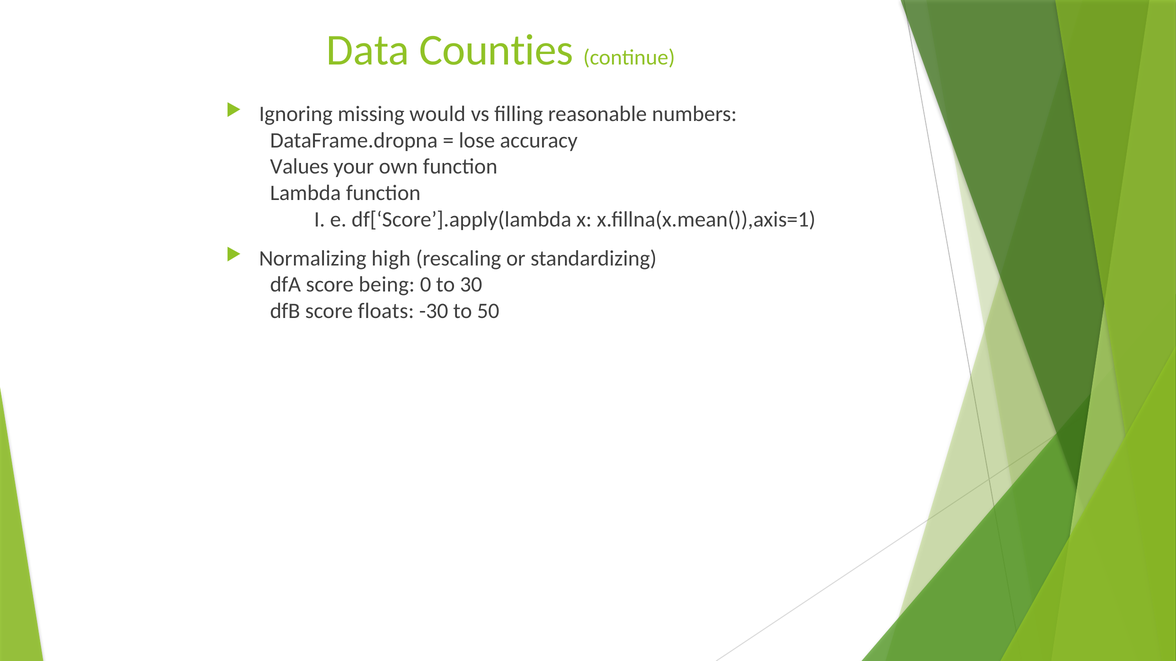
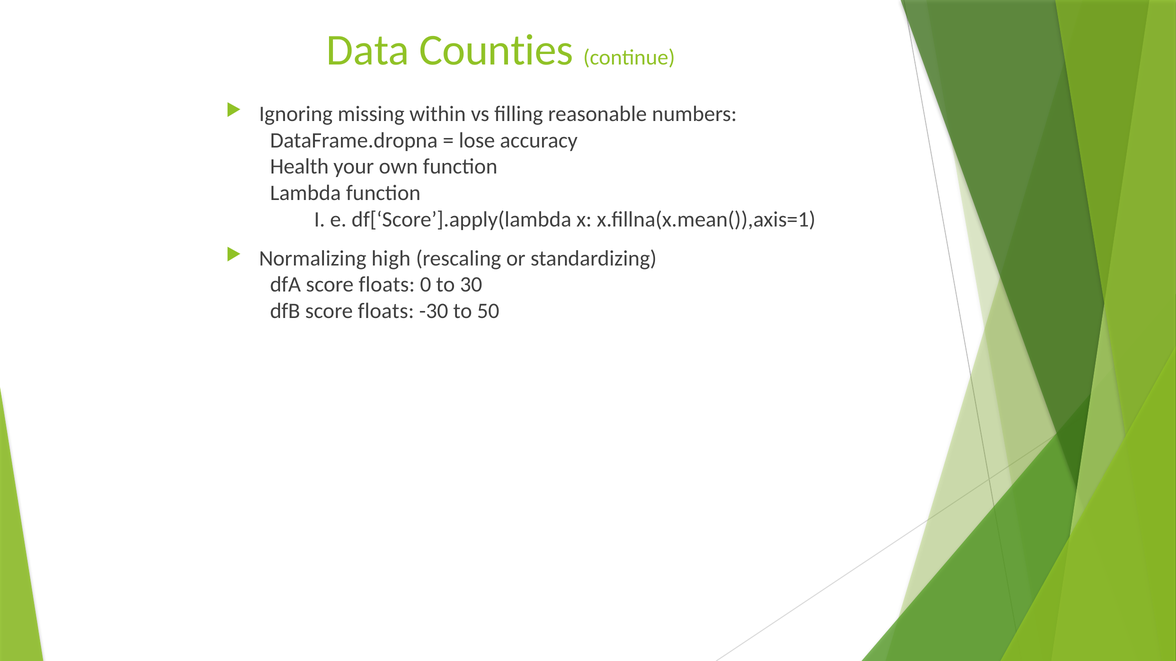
would: would -> within (438, 114)
Values: Values -> Health (299, 167)
dfA score being: being -> floats (387, 285)
